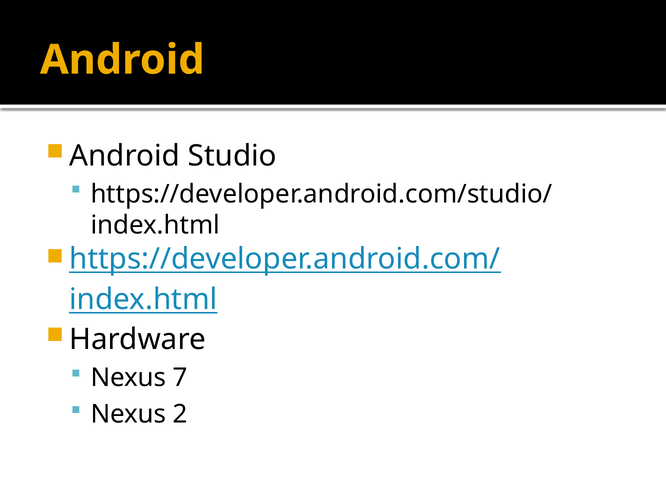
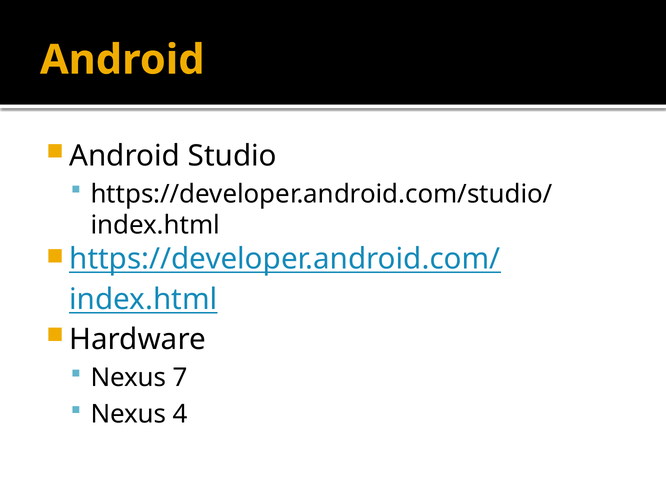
2: 2 -> 4 (180, 414)
